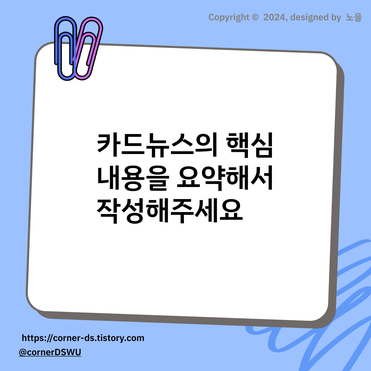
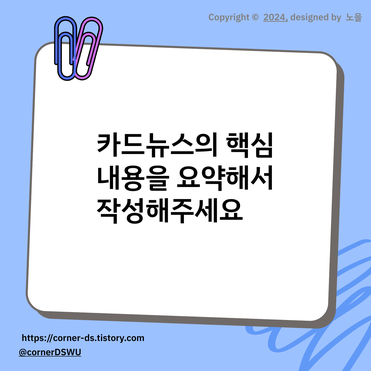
2024 underline: none -> present (276, 17)
